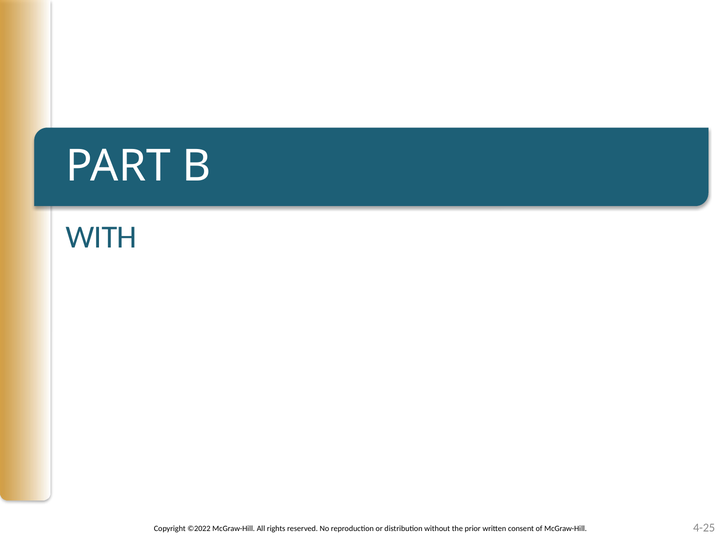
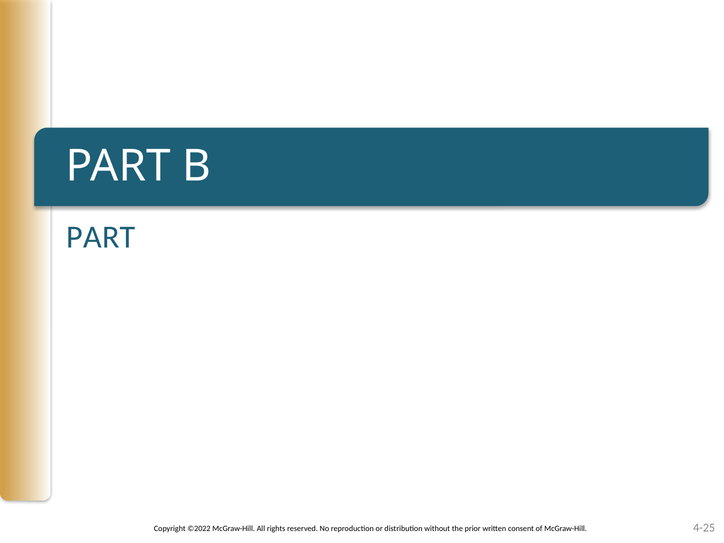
WITH: WITH -> PART (101, 237)
